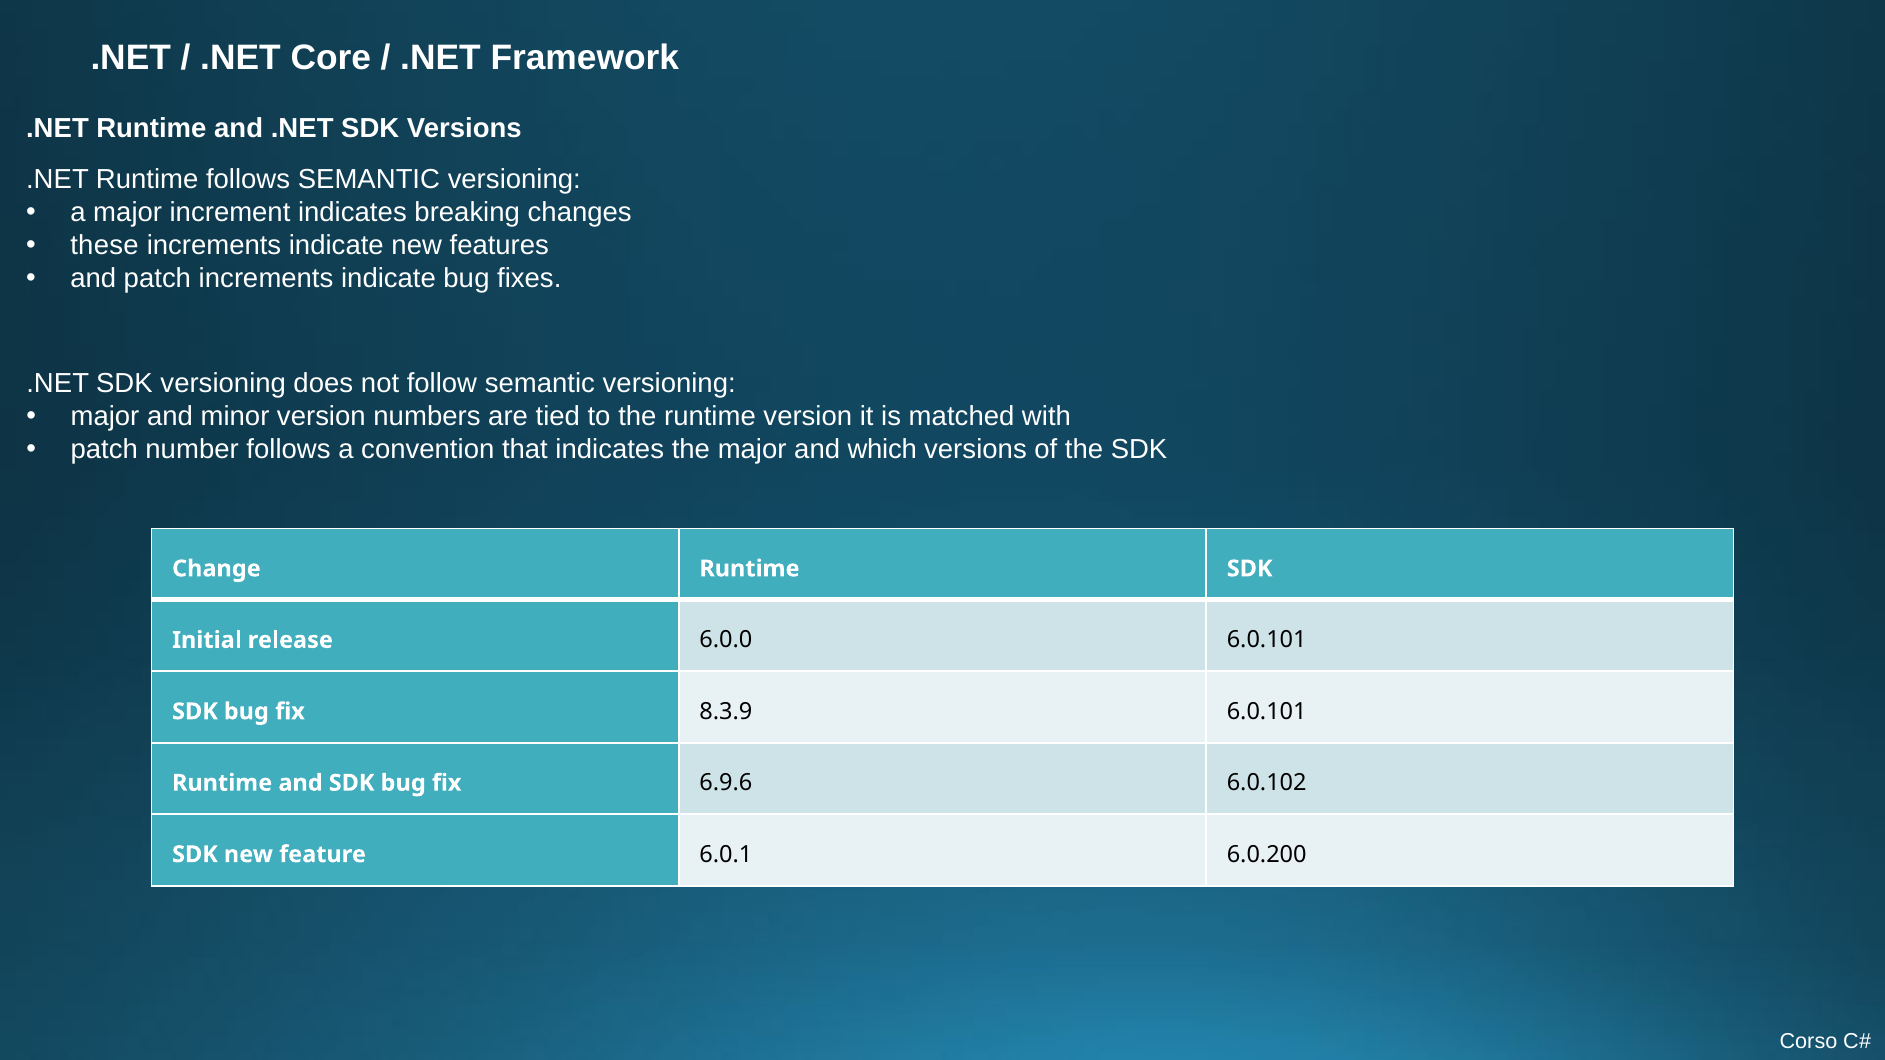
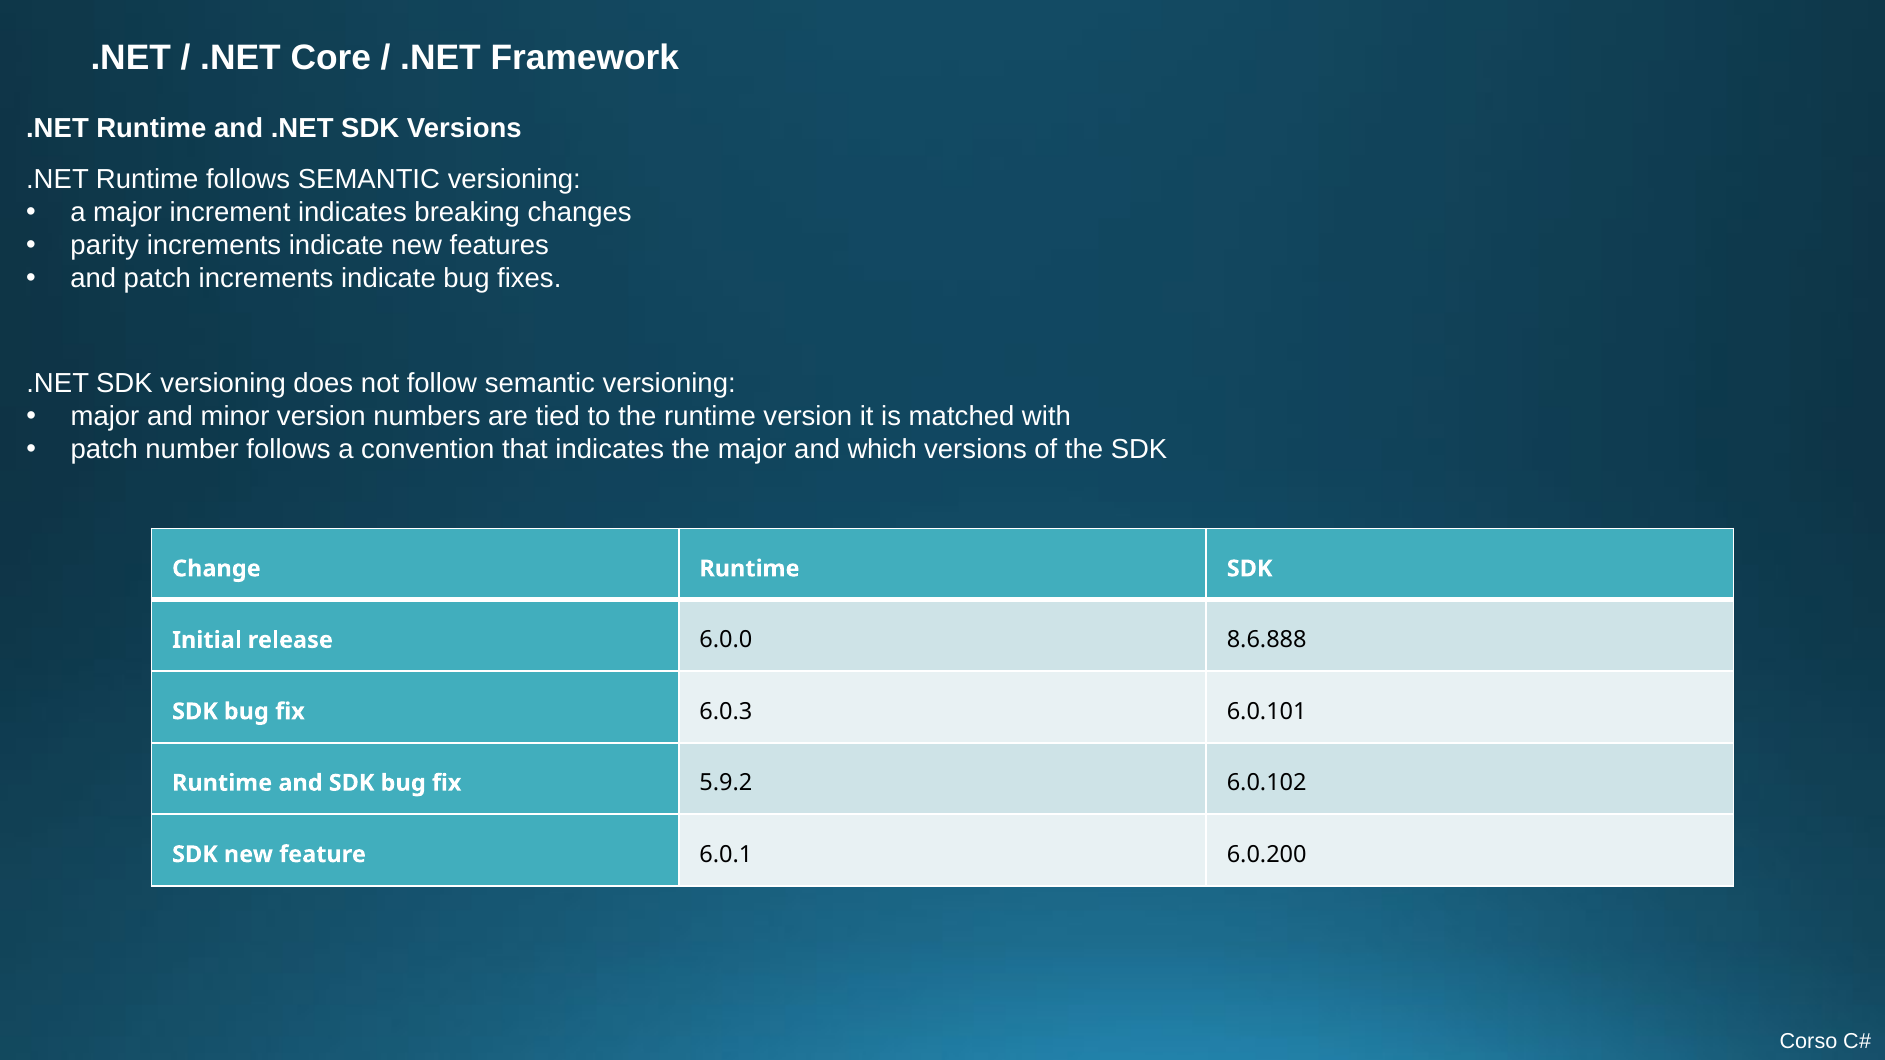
these: these -> parity (105, 246)
6.0.0 6.0.101: 6.0.101 -> 8.6.888 (1267, 640)
8.3.9: 8.3.9 -> 6.0.3 (726, 712)
6.9.6: 6.9.6 -> 5.9.2 (726, 783)
